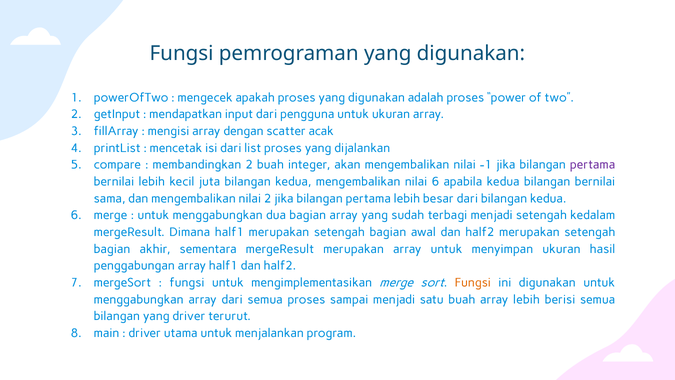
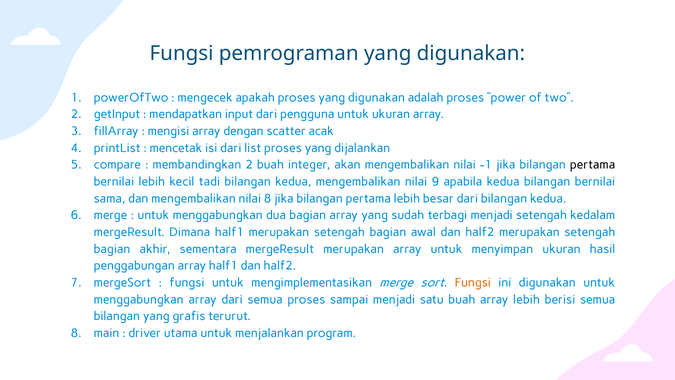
pertama colour: purple -> black (593, 165)
juta: juta -> tadi (209, 182)
nilai 6: 6 -> 9 (435, 182)
nilai 2: 2 -> 8 (268, 198)
yang driver: driver -> grafis (189, 316)
